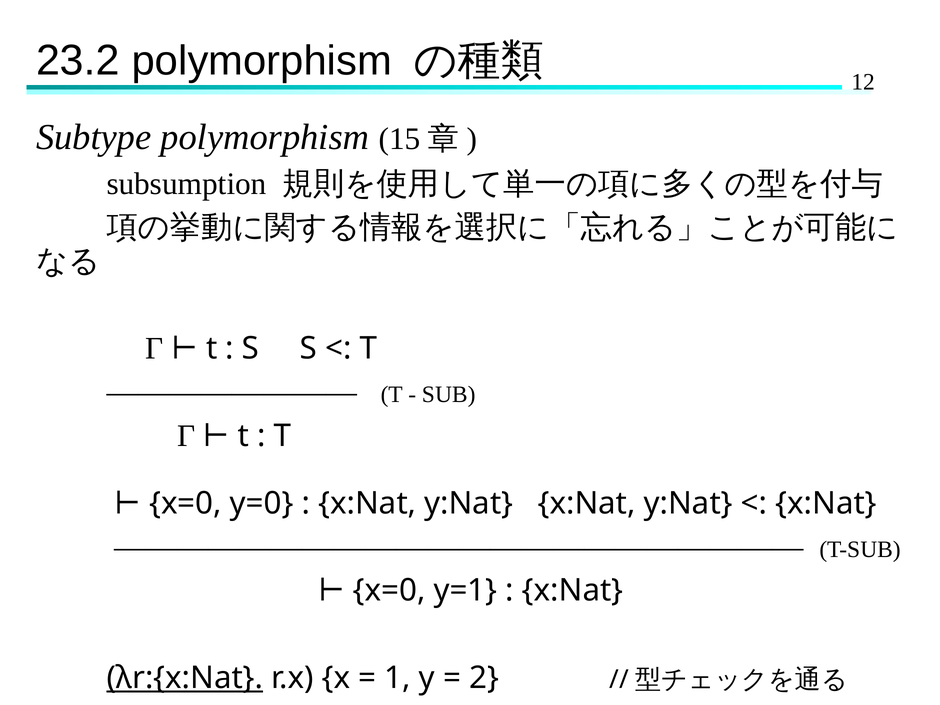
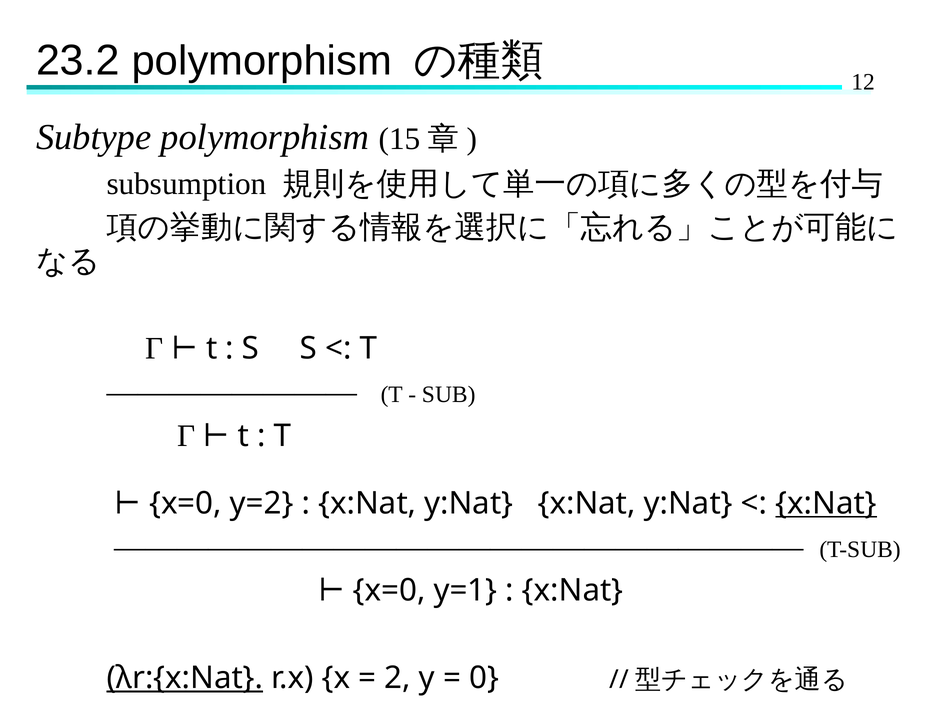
y=0: y=0 -> y=2 (262, 503)
x:Nat underline: none -> present (826, 503)
1: 1 -> 2 (398, 678)
2: 2 -> 0 (484, 678)
